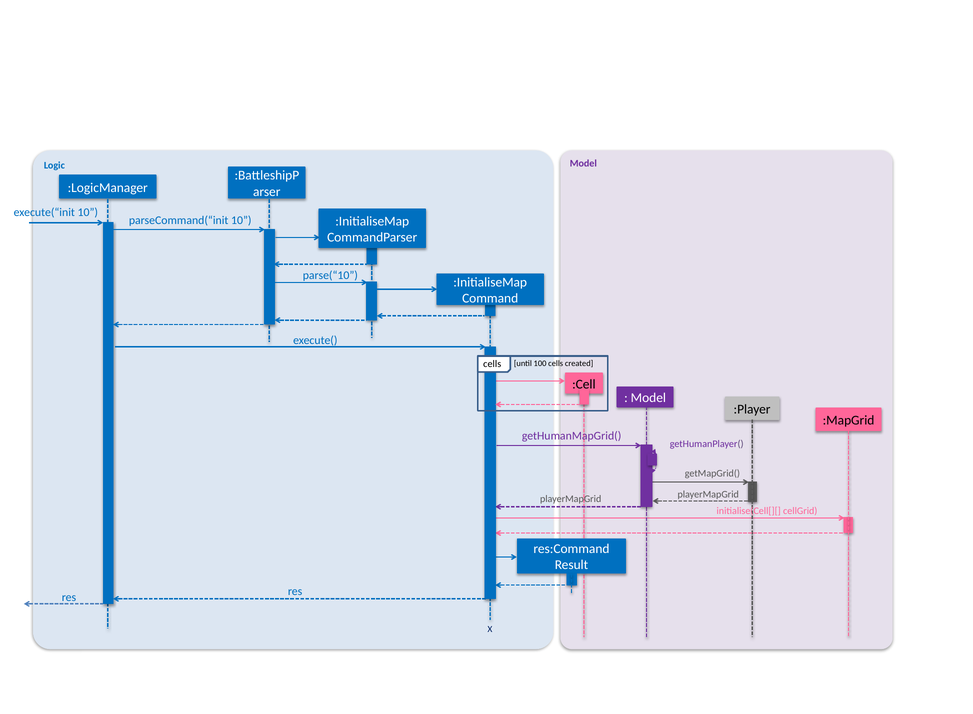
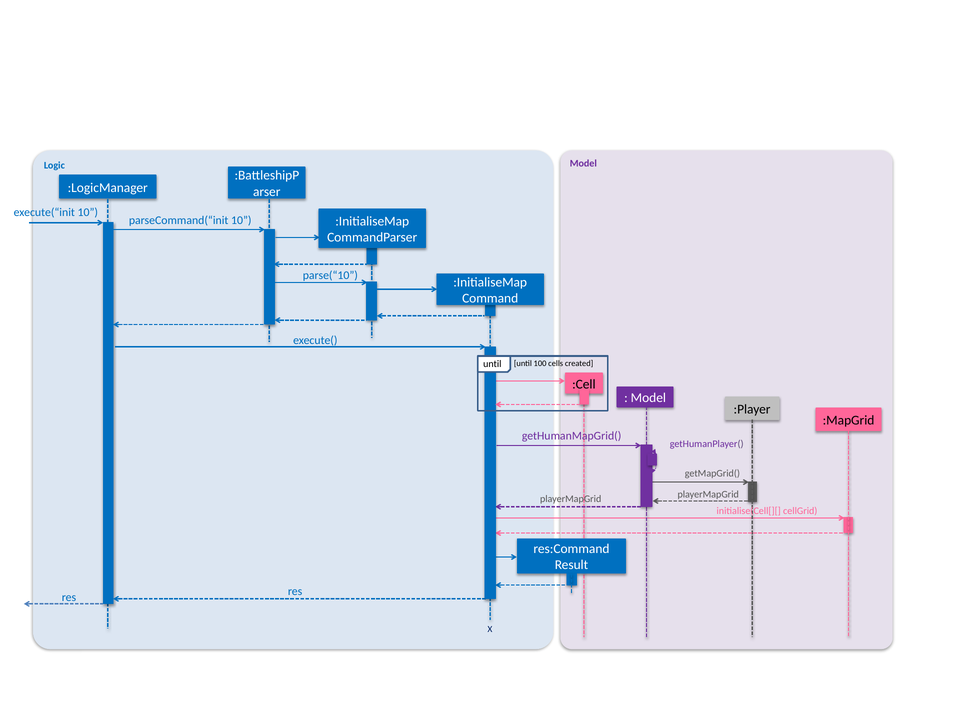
cells: cells -> until (492, 364)
